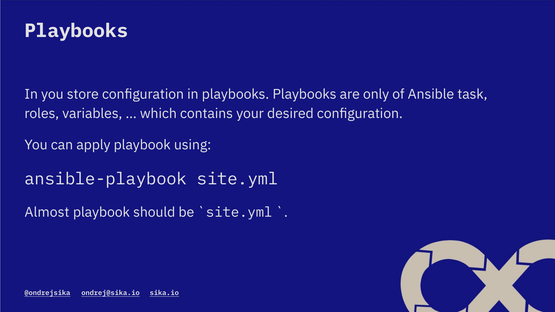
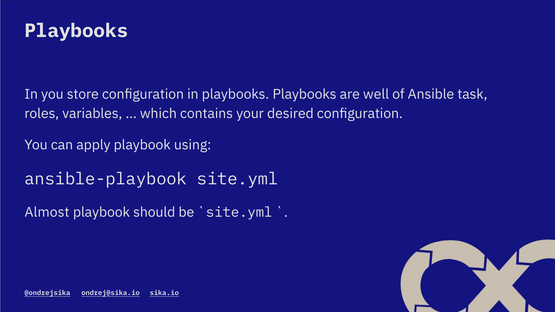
only: only -> well (376, 94)
